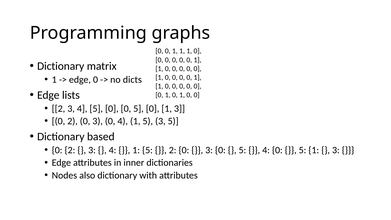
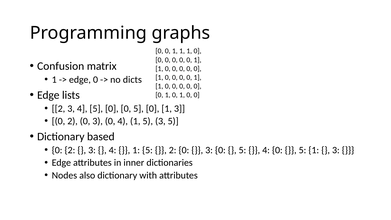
Dictionary: Dictionary -> Confusion (61, 66)
